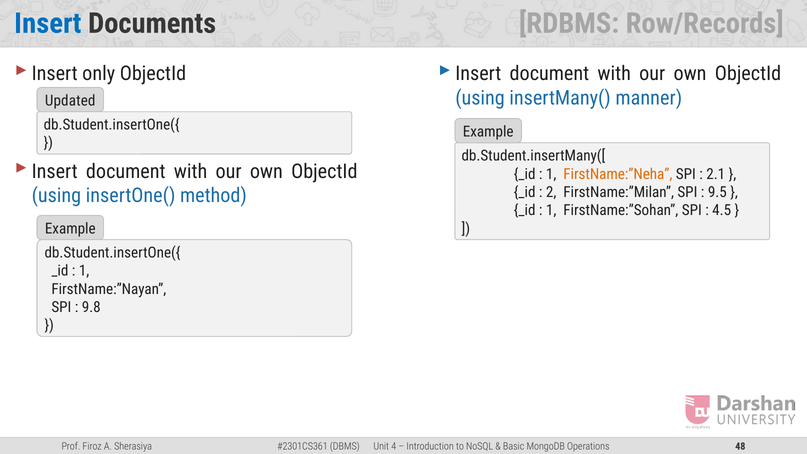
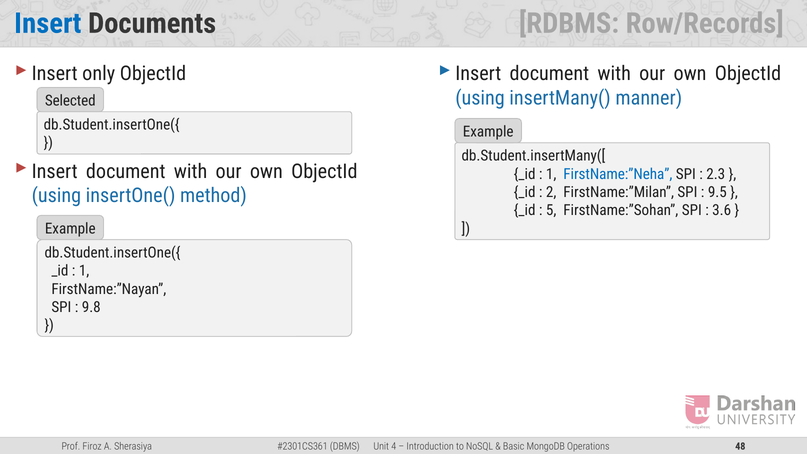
Updated: Updated -> Selected (70, 101)
FirstName:”Neha colour: orange -> blue (618, 174)
2.1: 2.1 -> 2.3 (716, 174)
1: 1 -> 5 (551, 210)
4.5: 4.5 -> 3.6 (722, 210)
